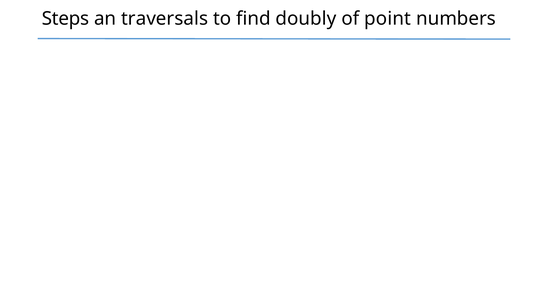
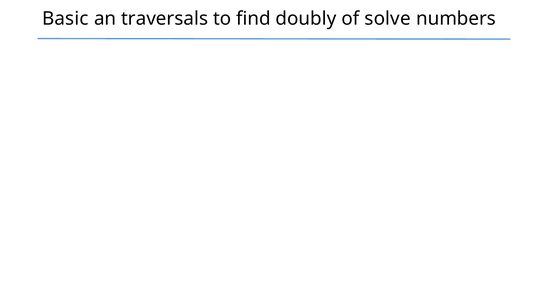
Steps: Steps -> Basic (65, 19)
point: point -> solve (388, 19)
